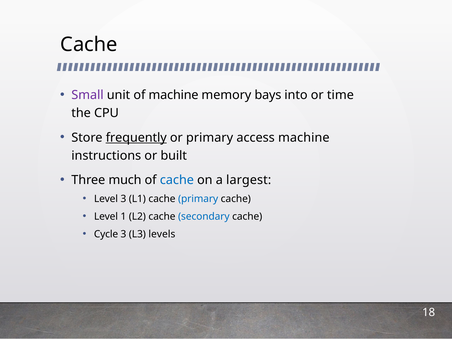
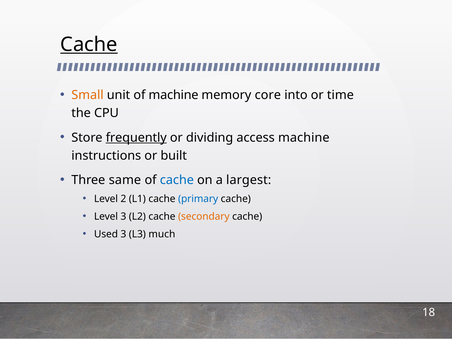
Cache underline: none -> present (89, 45)
Small colour: purple -> orange (88, 95)
bays: bays -> core (268, 95)
or primary: primary -> dividing (210, 138)
much: much -> same (125, 180)
Level 3: 3 -> 2 (123, 199)
Level 1: 1 -> 3 (123, 216)
secondary colour: blue -> orange (204, 216)
Cycle: Cycle -> Used (106, 234)
levels: levels -> much (162, 234)
